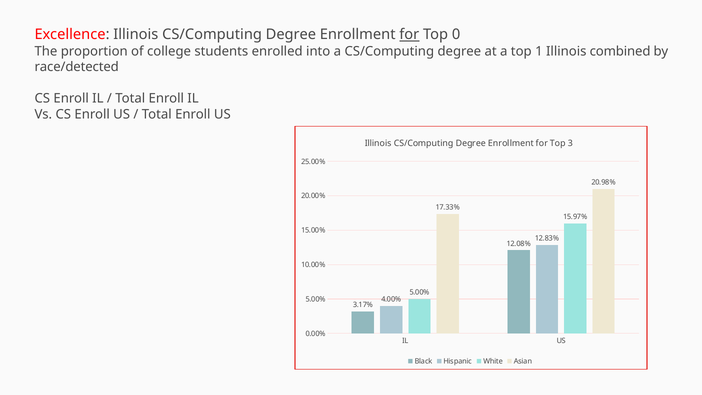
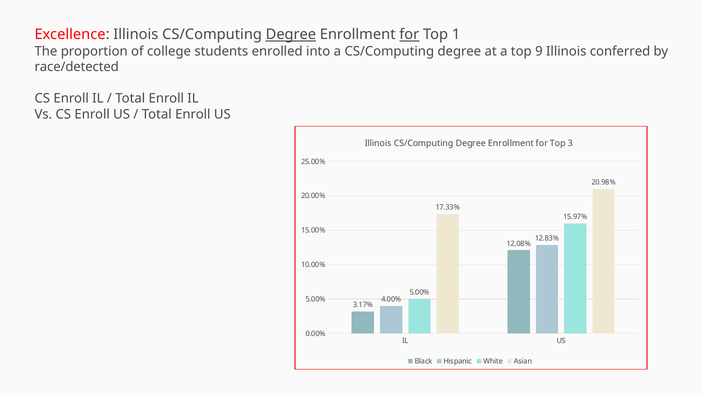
Degree underline: none -> present (291, 35)
0: 0 -> 1 (456, 35)
1: 1 -> 9 (539, 51)
combined: combined -> conferred (620, 51)
